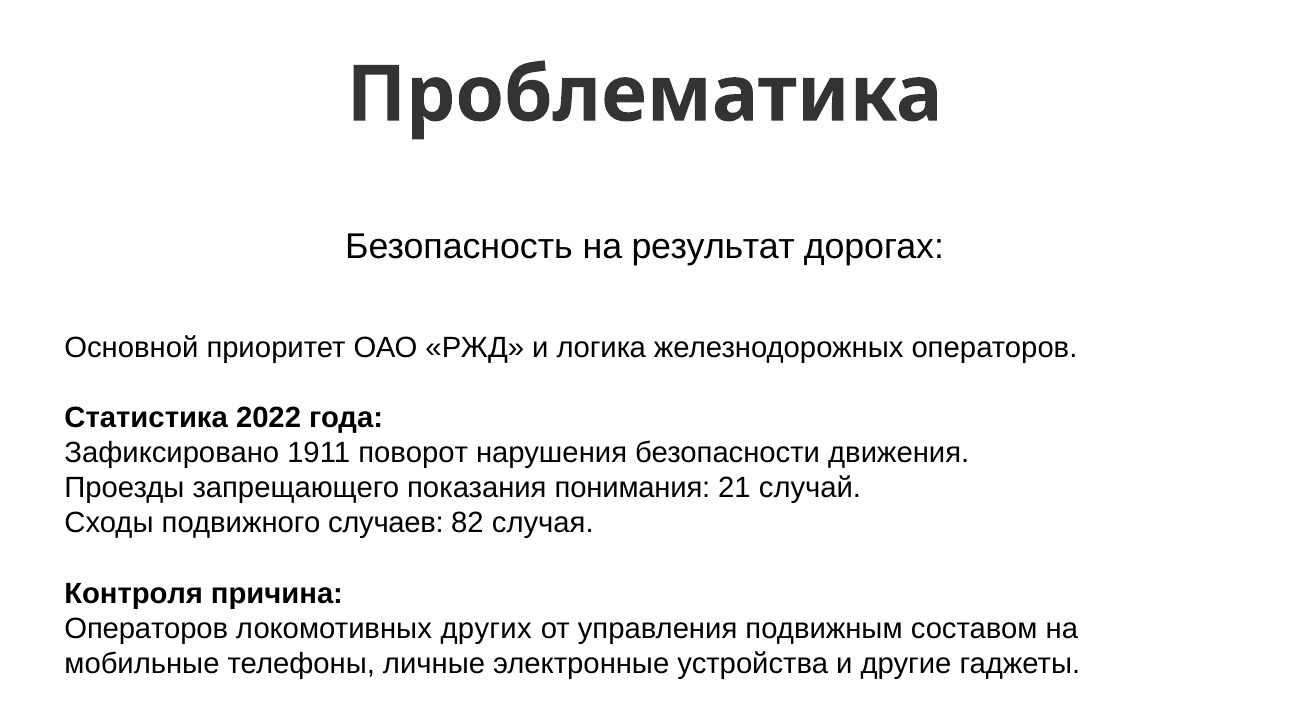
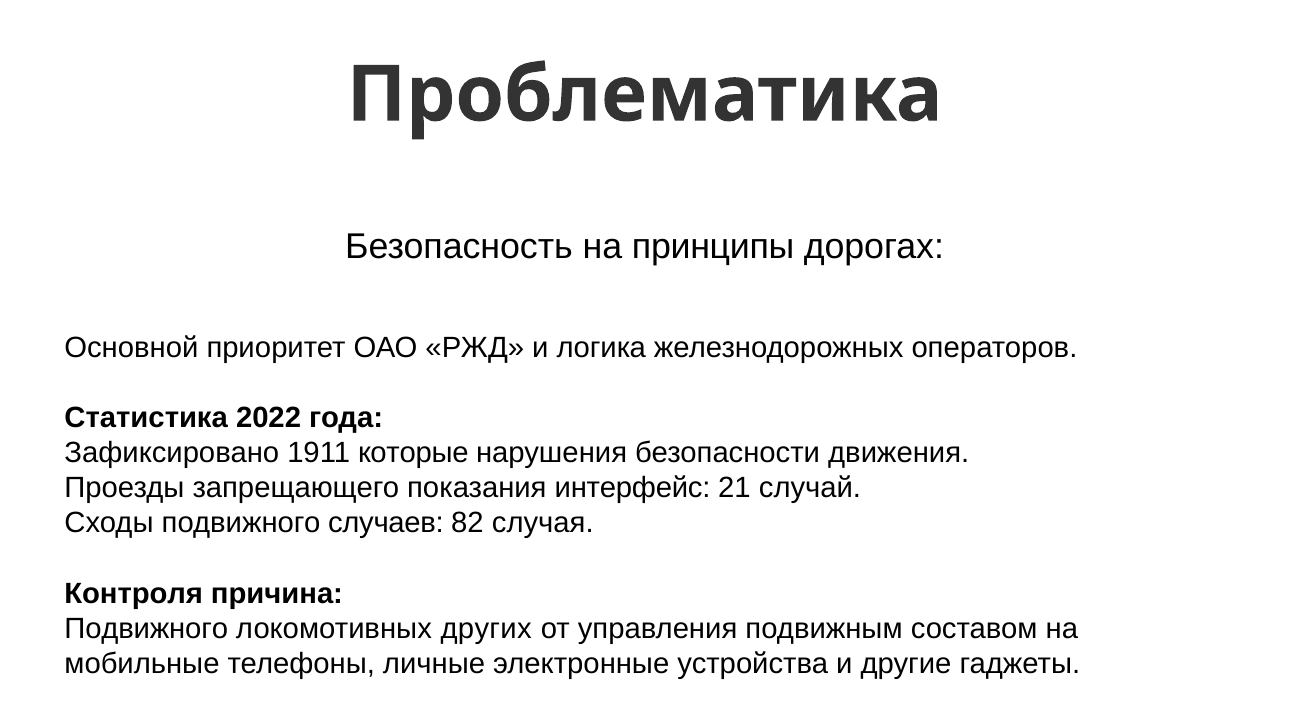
результат: результат -> принципы (713, 246)
поворот: поворот -> которые (413, 453)
понимания: понимания -> интерфейс (633, 488)
Операторов: Операторов -> Подвижного (146, 628)
